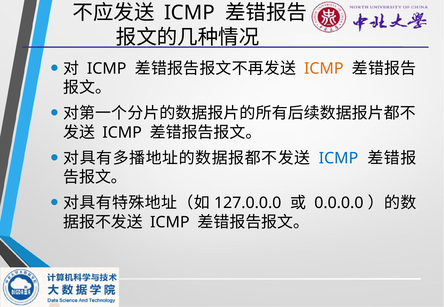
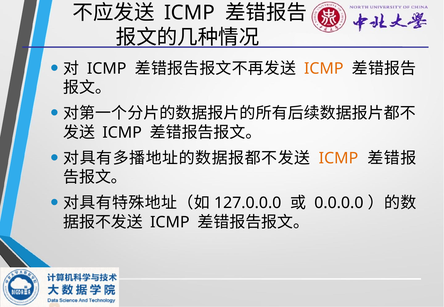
ICMP colour: blue -> orange (338, 158)
